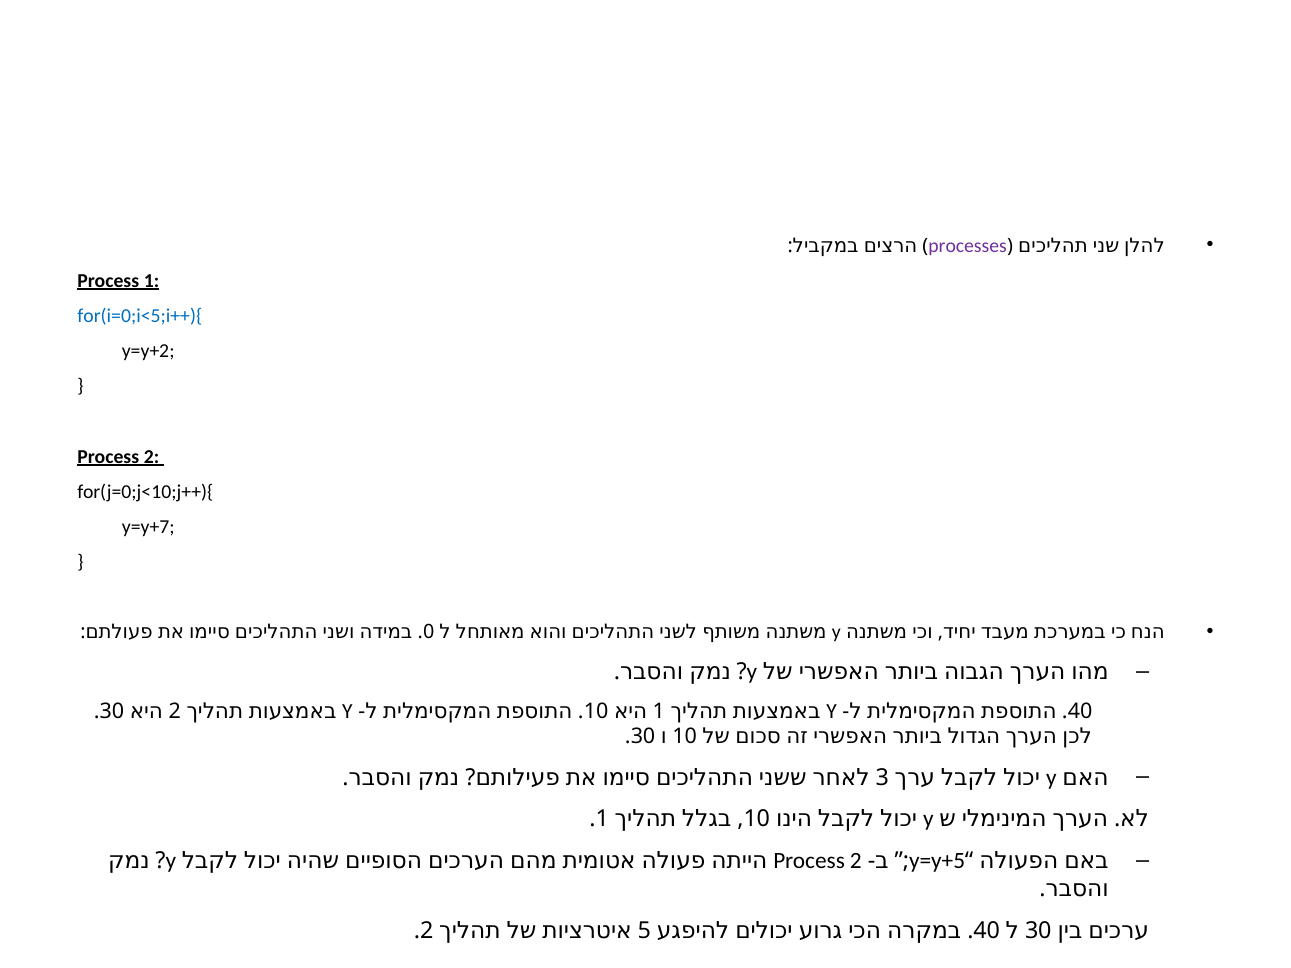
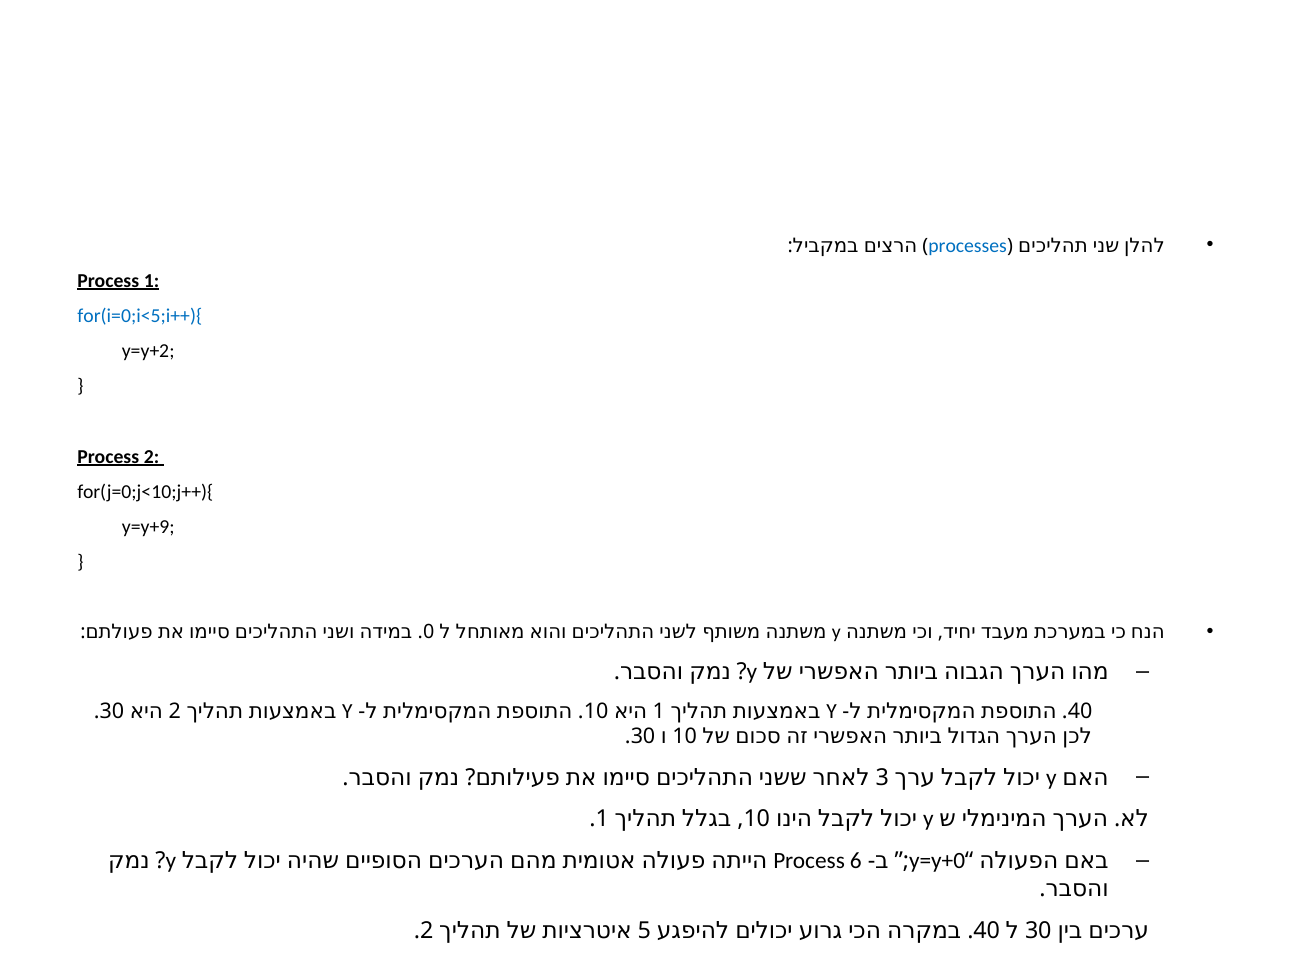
processes colour: purple -> blue (968, 246)
y=y+7: y=y+7 -> y=y+9 (148, 527)
2: 2 -> 6 (856, 861)
y=y+5: y=y+5 -> y=y+0 (937, 861)
